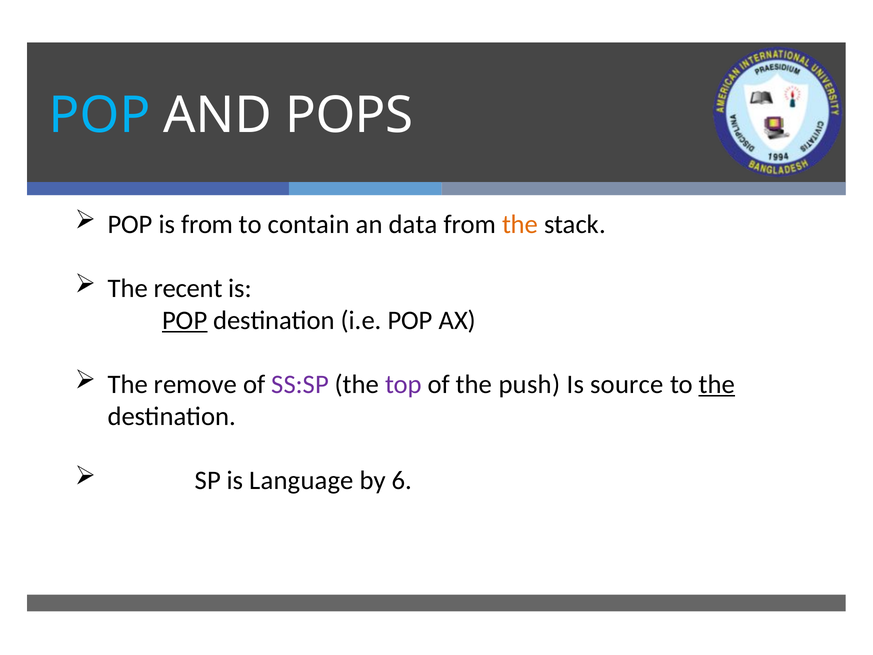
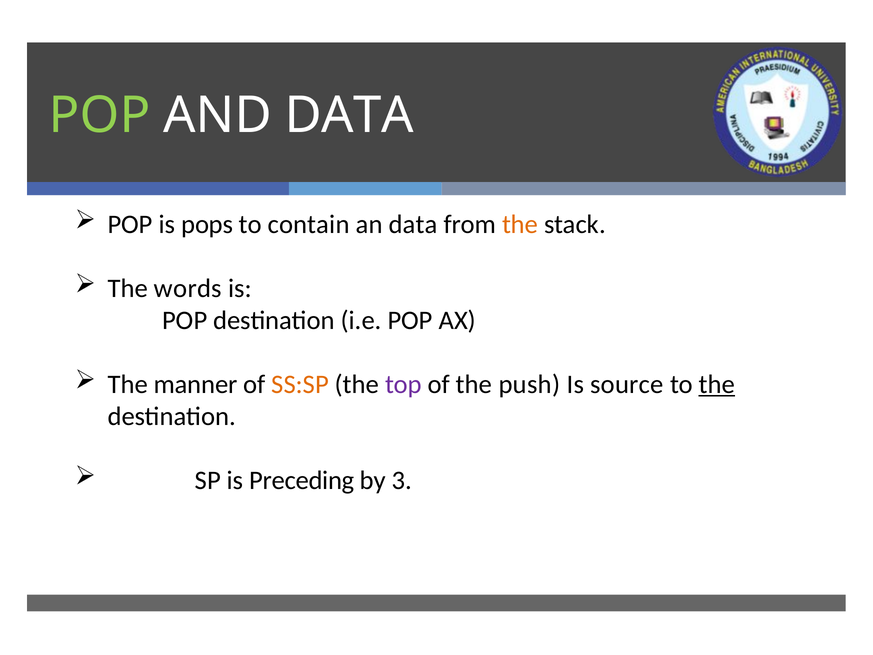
POP colour: light blue -> light green (100, 115)
AND POPS: POPS -> DATA (349, 115)
is from: from -> pops (207, 224)
recent: recent -> words (188, 288)
POP underline: present -> none (185, 320)
remove: remove -> manner (196, 384)
SS:SP colour: purple -> orange (300, 384)
Language: Language -> Preceding (302, 480)
6: 6 -> 3 (402, 480)
